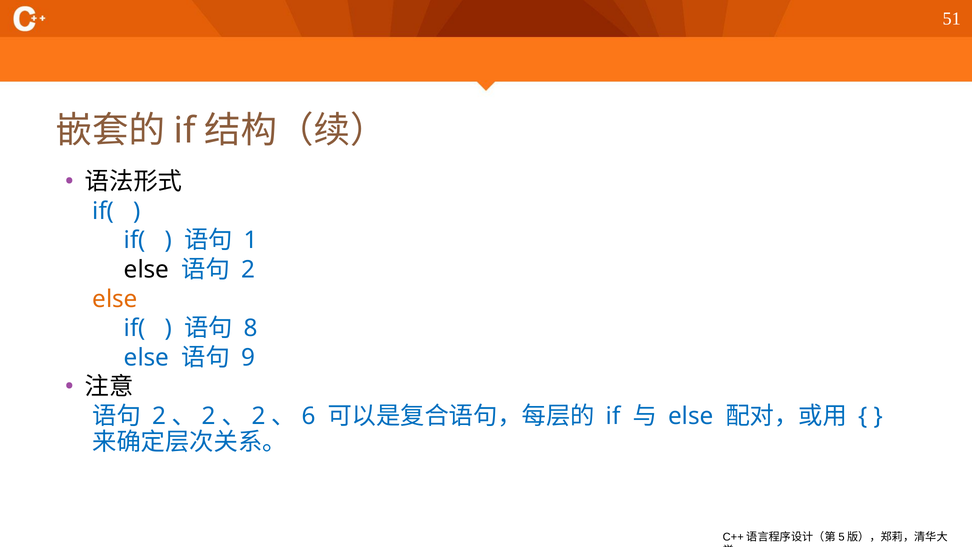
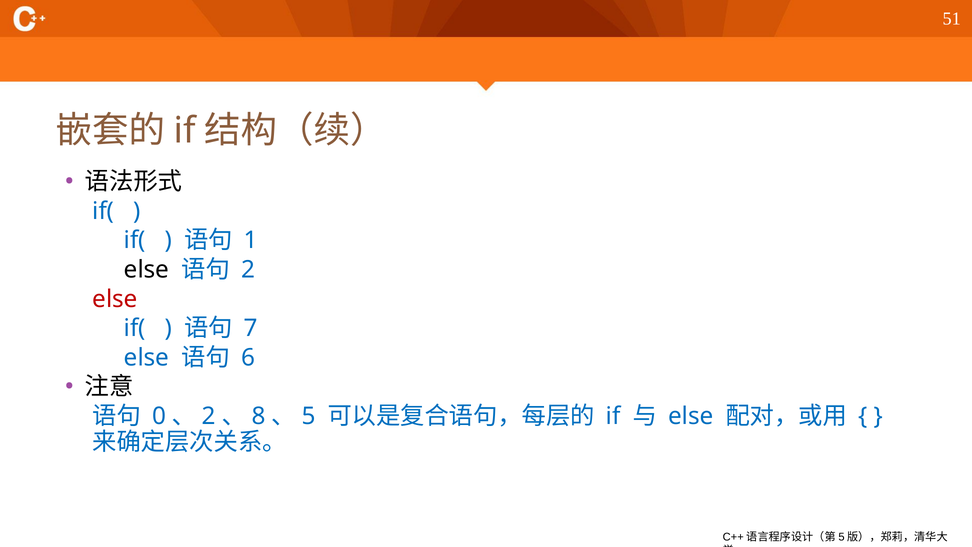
else colour: orange -> red (115, 299)
8: 8 -> 7 (251, 328)
9: 9 -> 6 (248, 357)
2: 2 -> 0 (159, 416)
2: 2 -> 8 (259, 416)
6: 6 -> 5 (308, 416)
